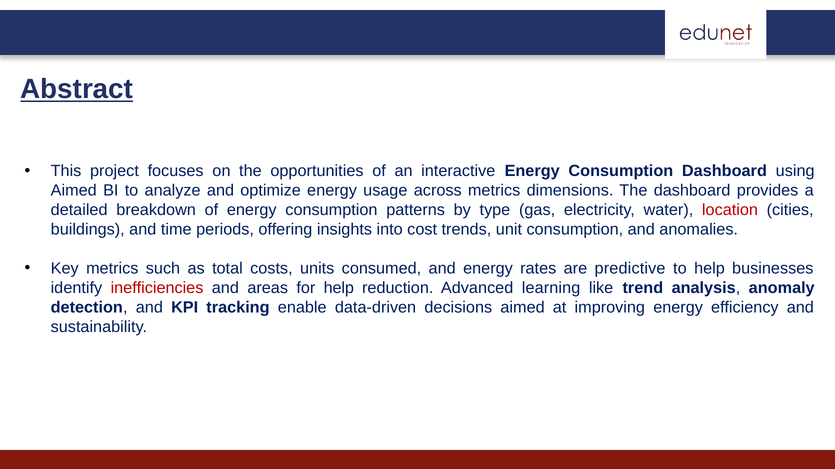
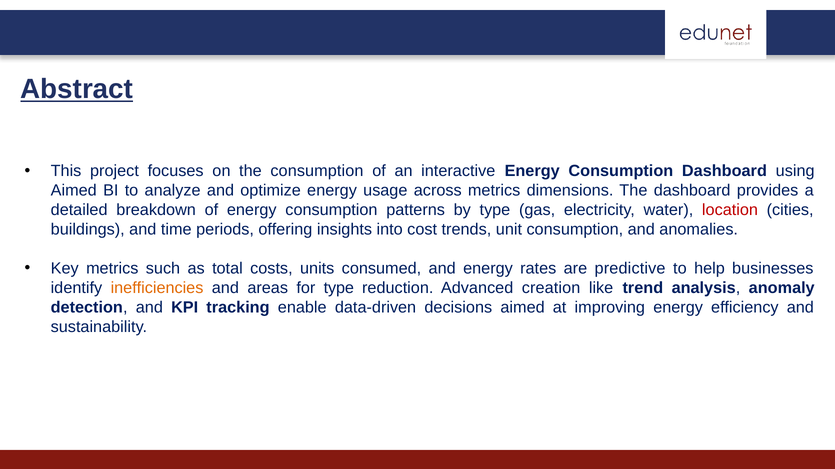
the opportunities: opportunities -> consumption (317, 171)
inefficiencies colour: red -> orange (157, 288)
for help: help -> type (339, 288)
learning: learning -> creation (551, 288)
